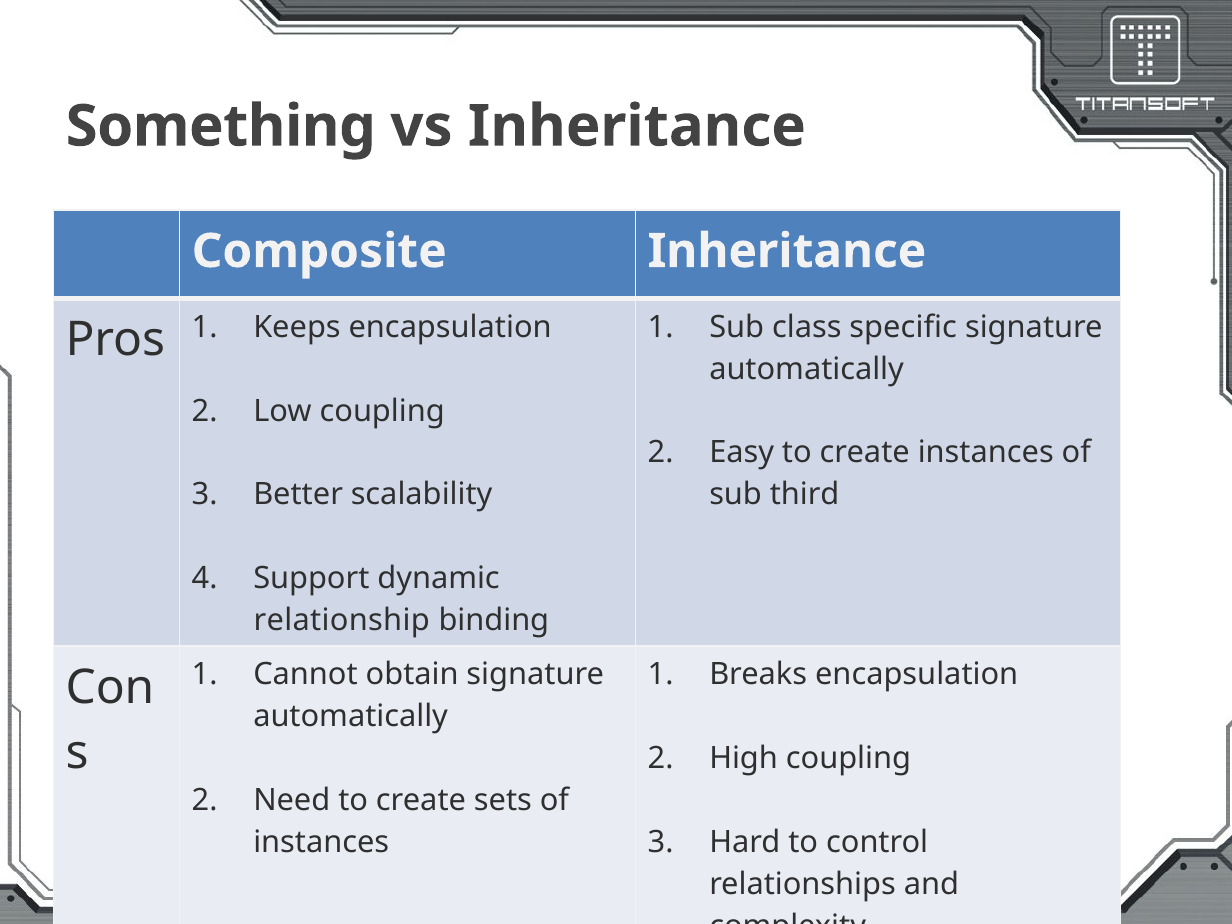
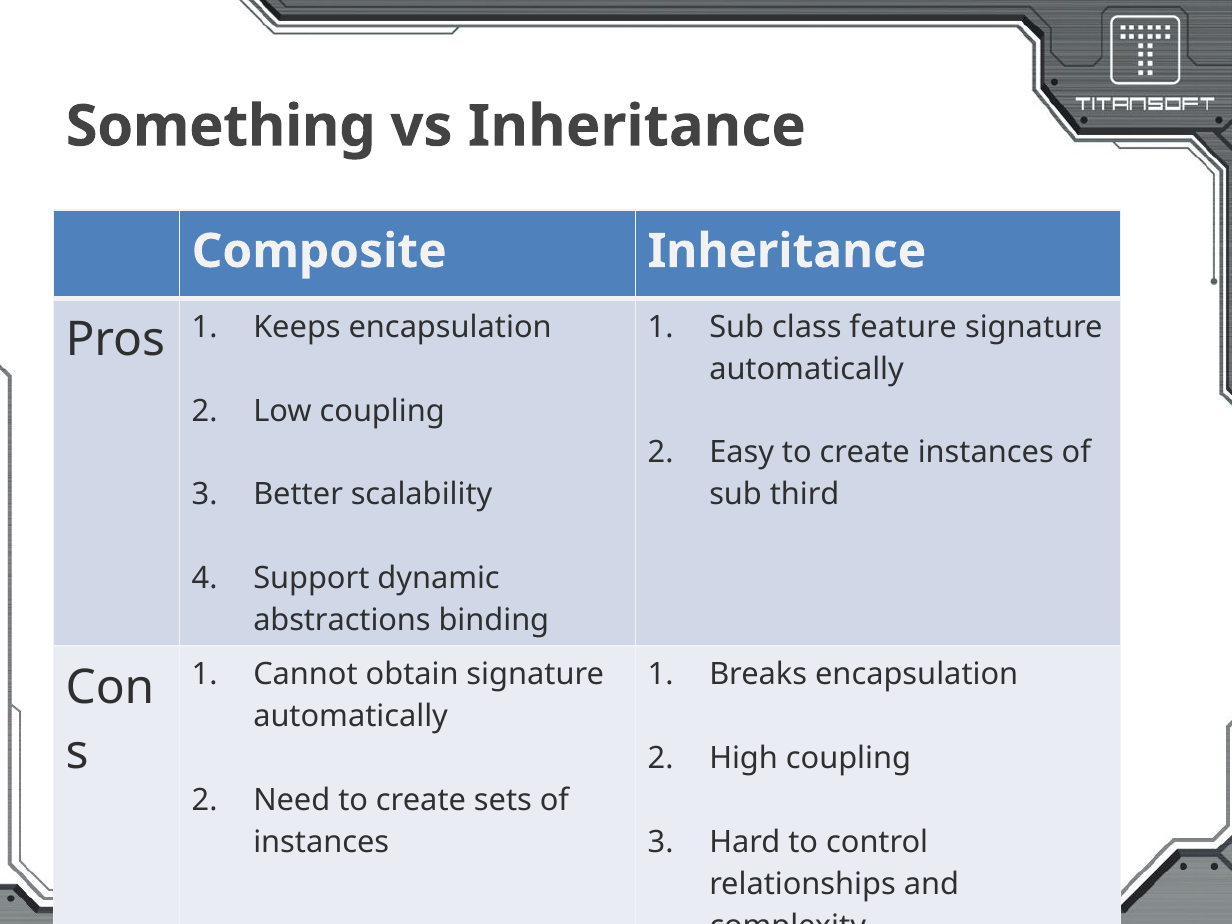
specific: specific -> feature (903, 327)
relationship: relationship -> abstractions (342, 620)
